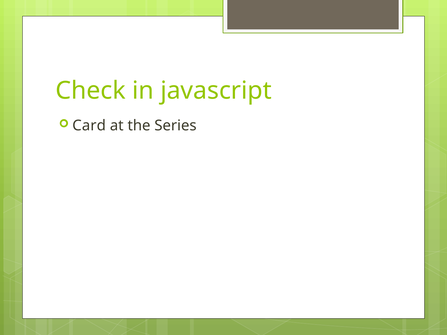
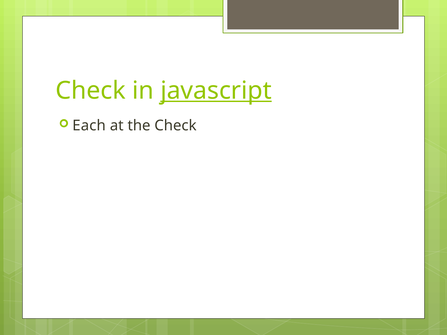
javascript underline: none -> present (216, 91)
Card: Card -> Each (89, 126)
the Series: Series -> Check (175, 126)
